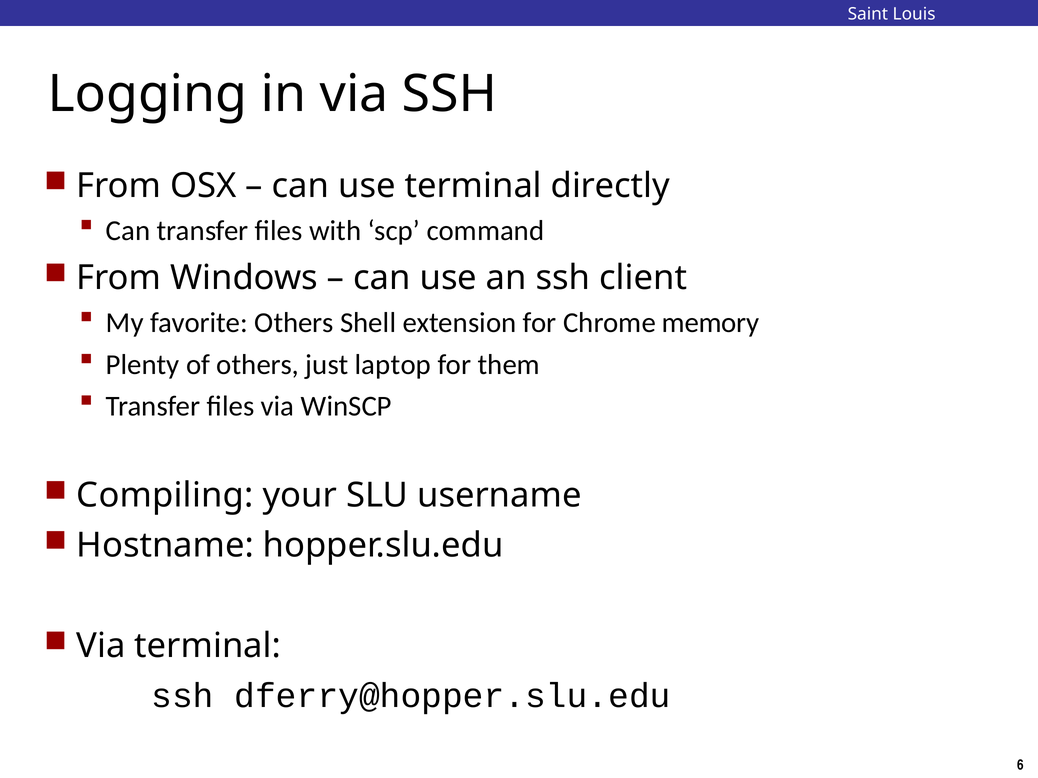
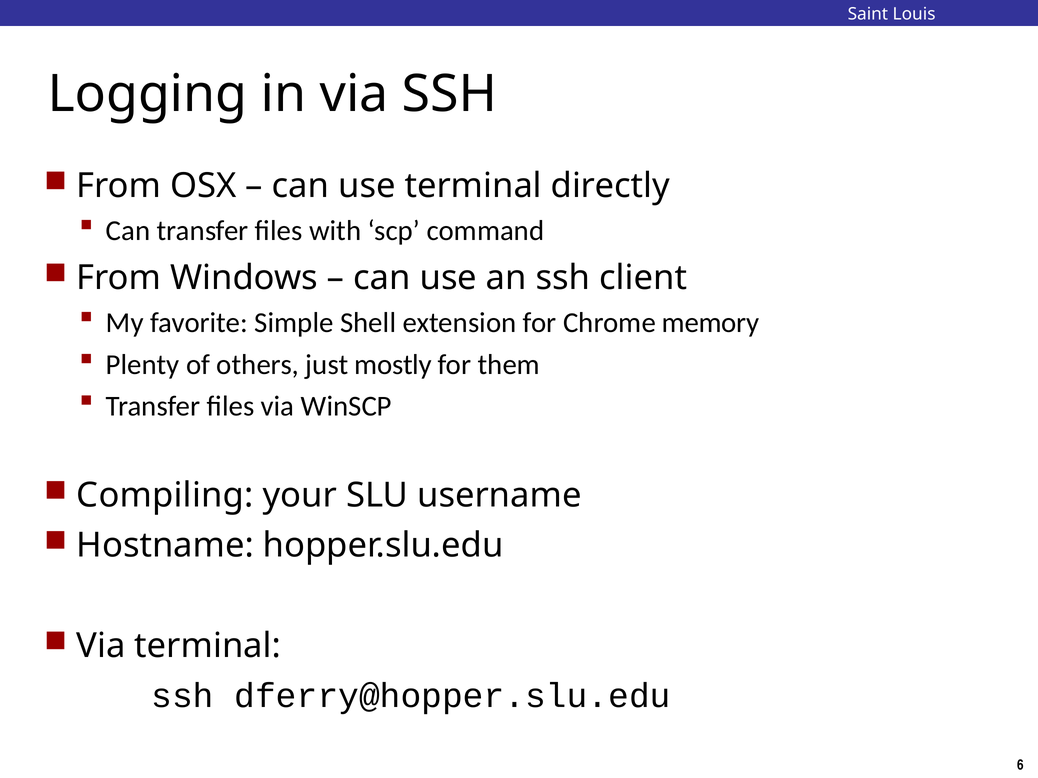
favorite Others: Others -> Simple (294, 323)
laptop: laptop -> mostly (393, 365)
